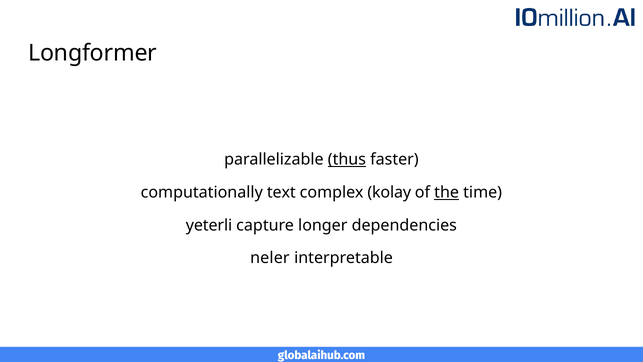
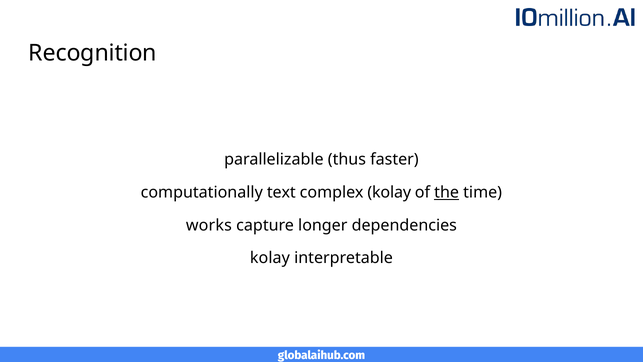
Longformer: Longformer -> Recognition (93, 53)
thus underline: present -> none (347, 159)
yeterli: yeterli -> works (209, 225)
neler: neler -> kolay (270, 258)
